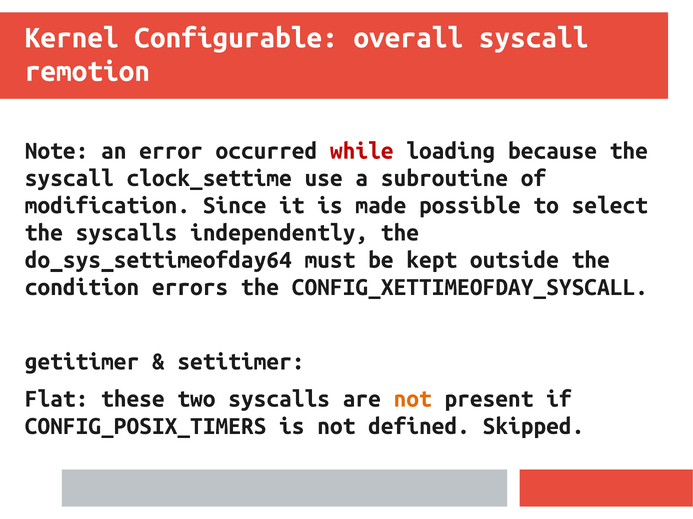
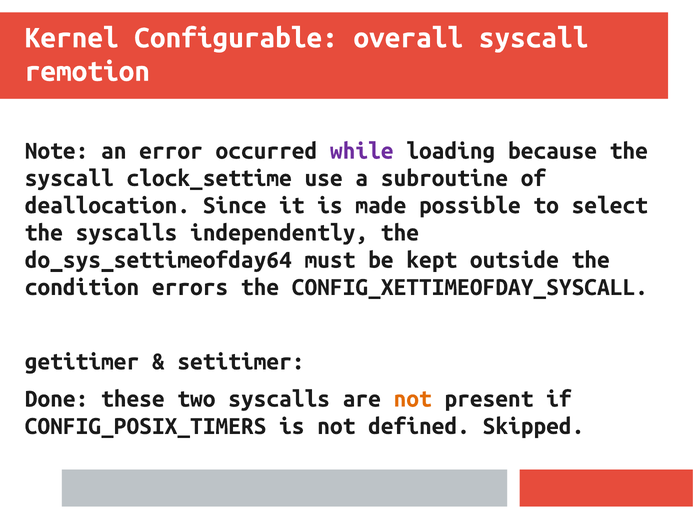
while colour: red -> purple (362, 151)
modification: modification -> deallocation (107, 206)
Flat: Flat -> Done (57, 400)
